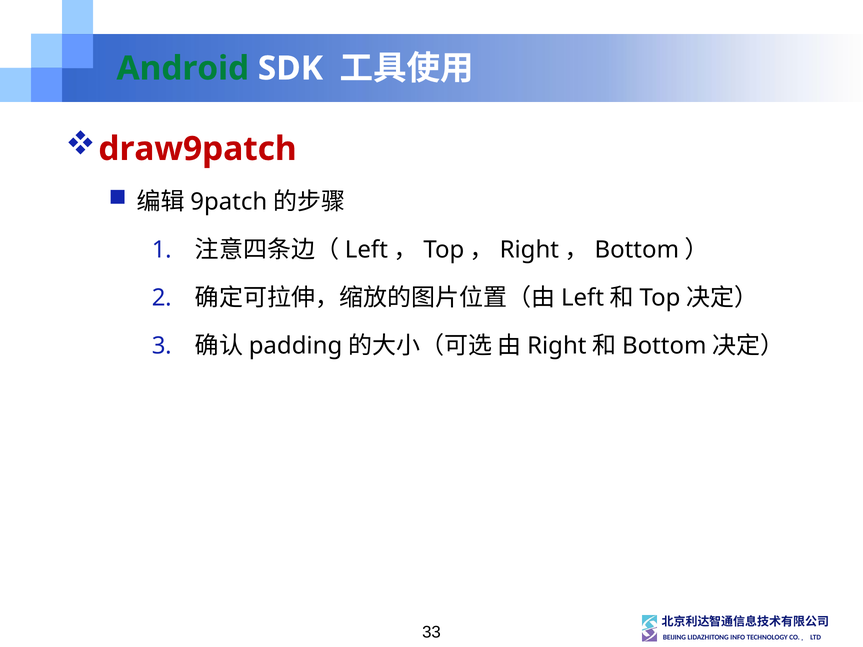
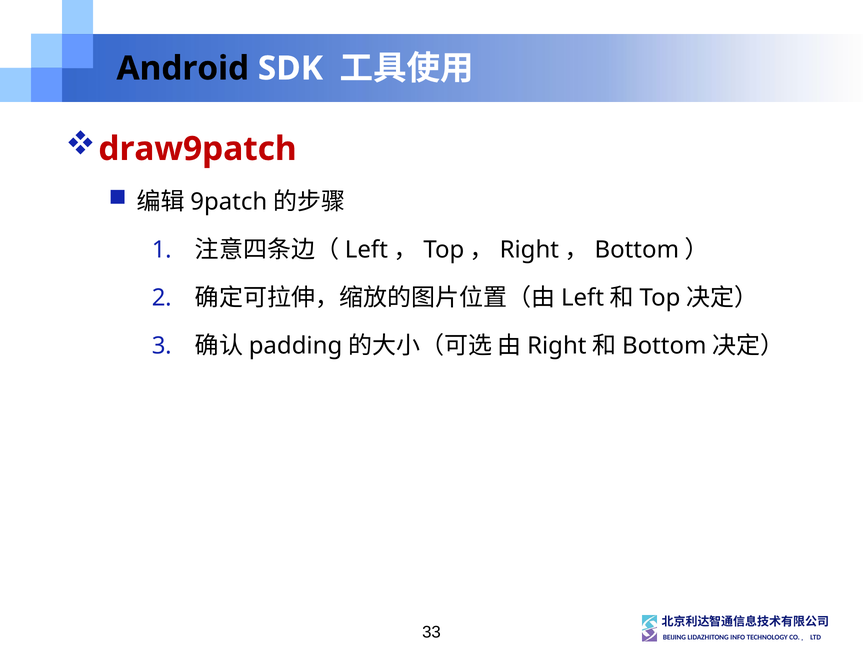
Android colour: green -> black (183, 68)
